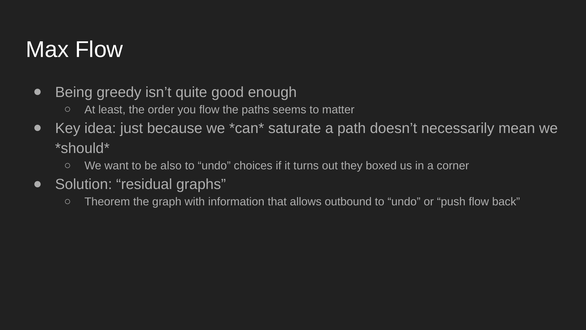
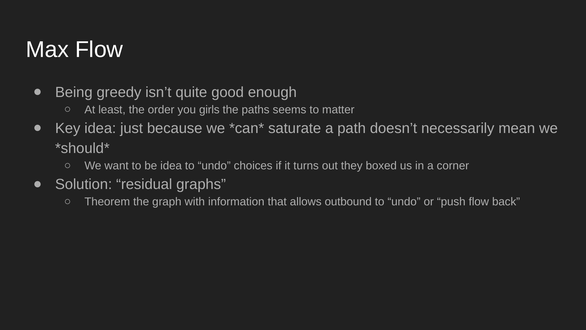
you flow: flow -> girls (209, 110)
be also: also -> idea (171, 166)
